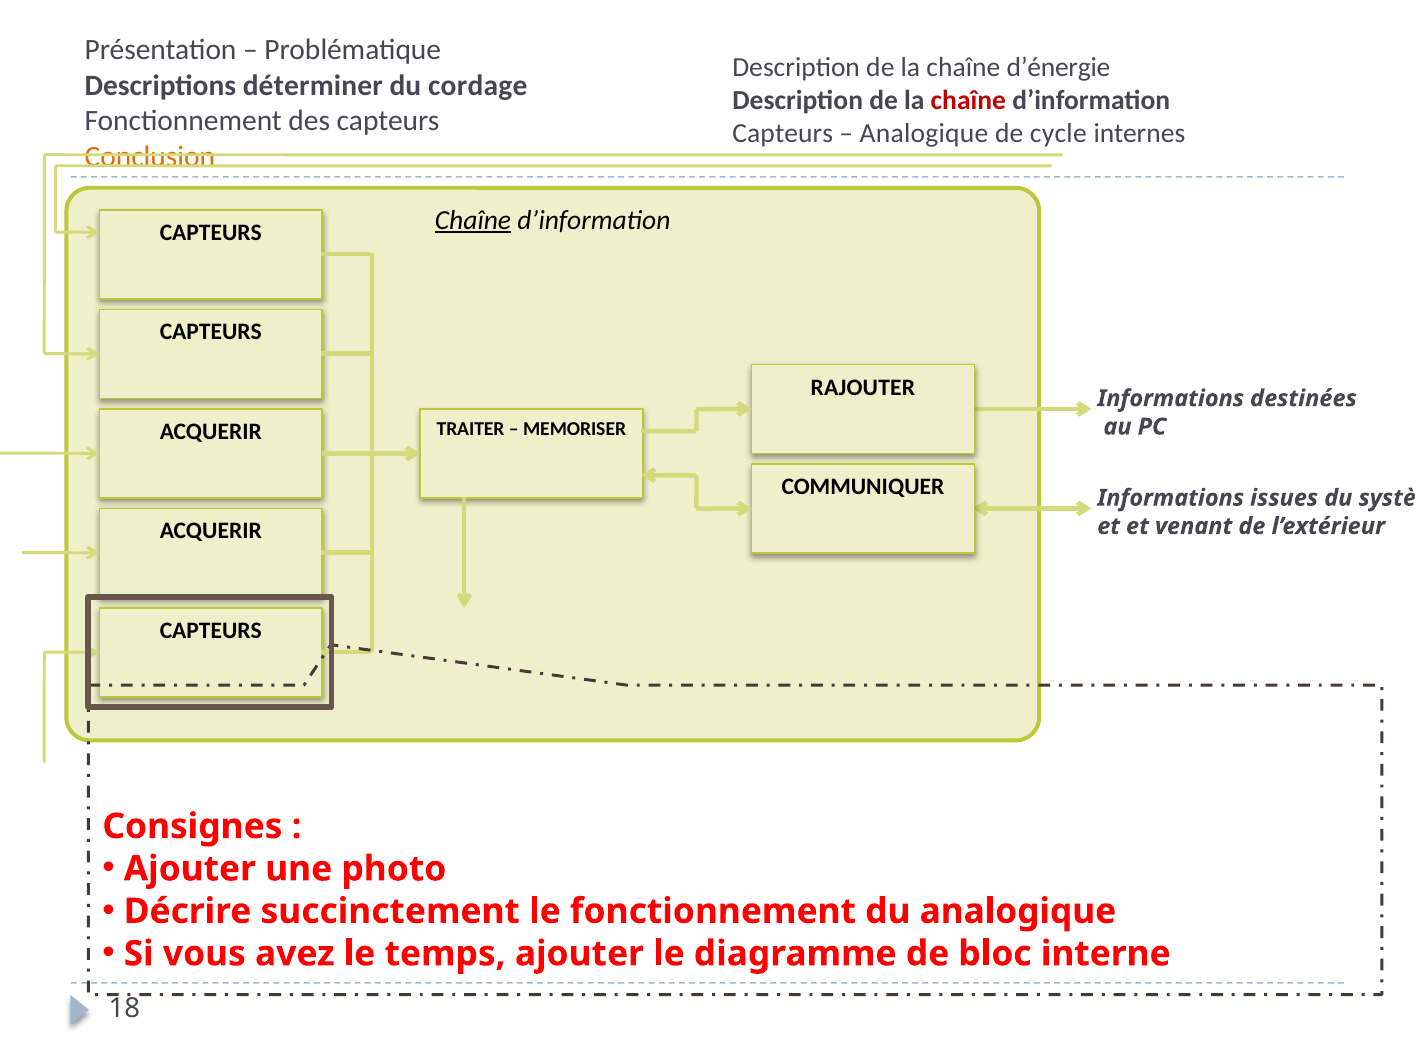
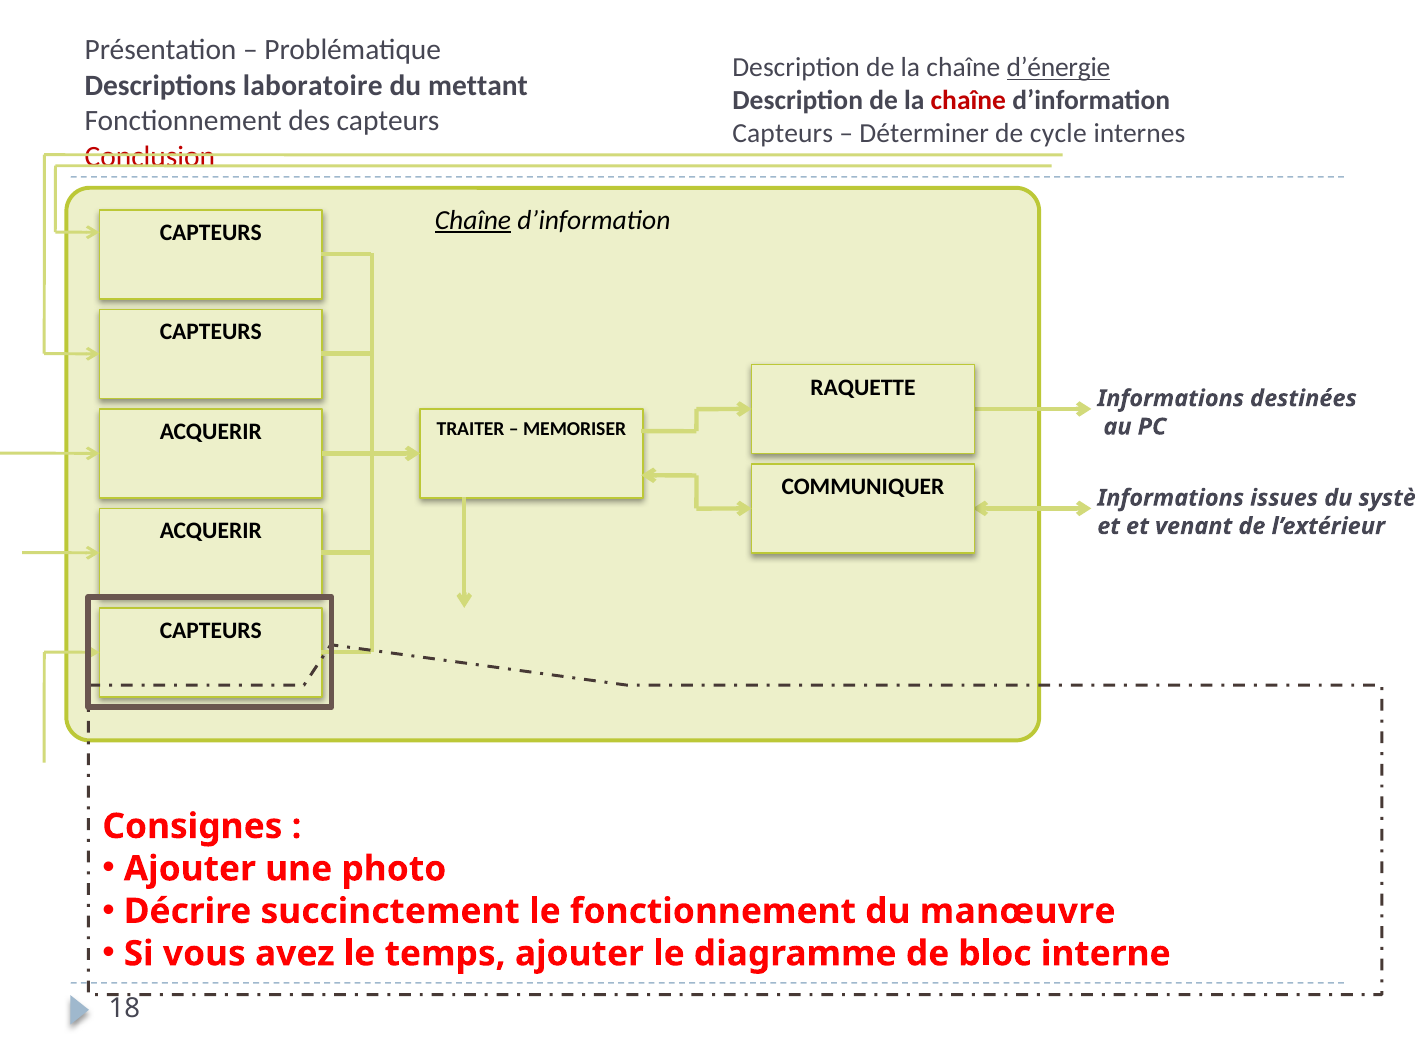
d’énergie underline: none -> present (1058, 68)
déterminer: déterminer -> laboratoire (313, 86)
cordage: cordage -> mettant (478, 86)
Analogique: Analogique -> Déterminer (924, 134)
Conclusion colour: orange -> red (150, 156)
RAJOUTER: RAJOUTER -> RAQUETTE (863, 387)
du analogique: analogique -> manœuvre (1018, 911)
